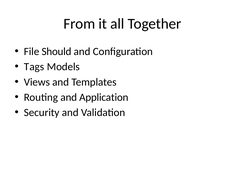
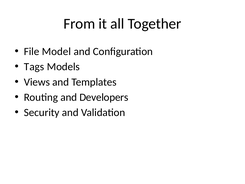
Should: Should -> Model (56, 51)
Application: Application -> Developers (104, 97)
